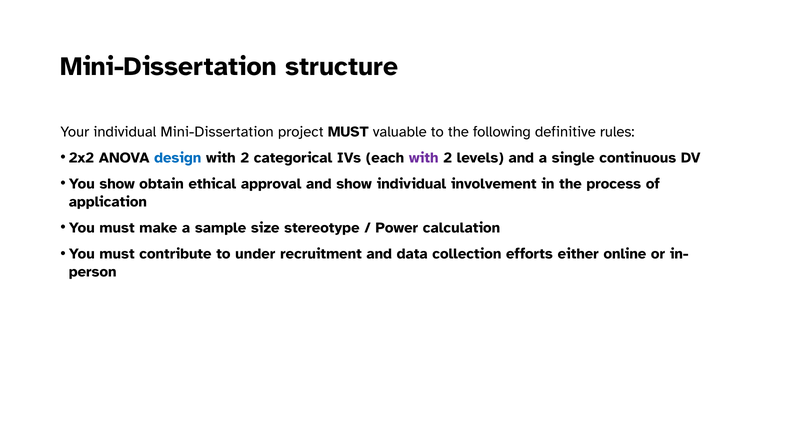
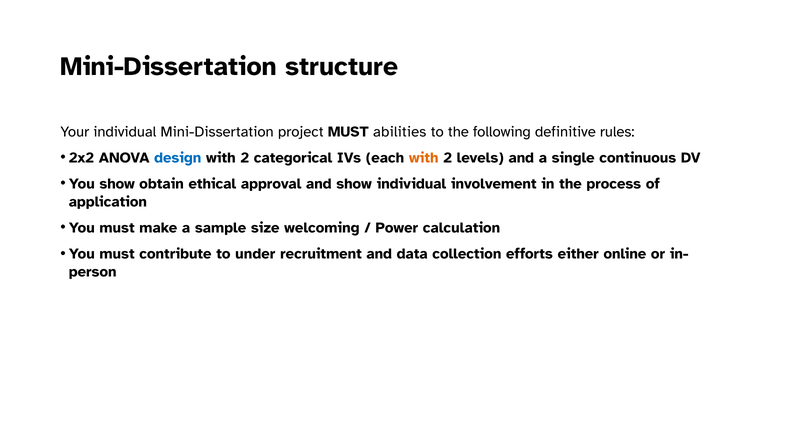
valuable: valuable -> abilities (400, 132)
with colour: purple -> orange (424, 158)
stereotype: stereotype -> welcoming (322, 228)
